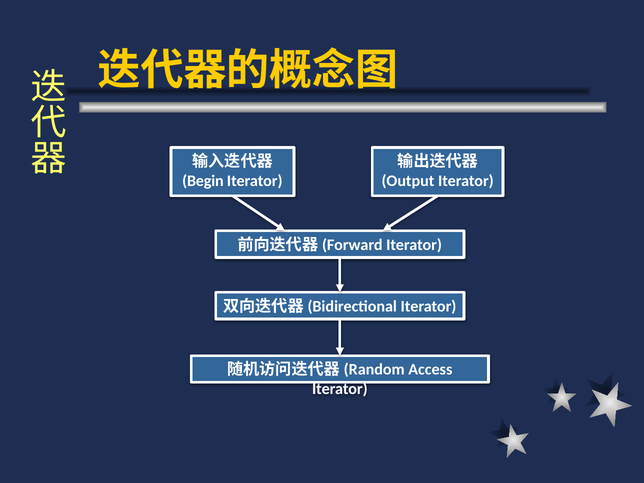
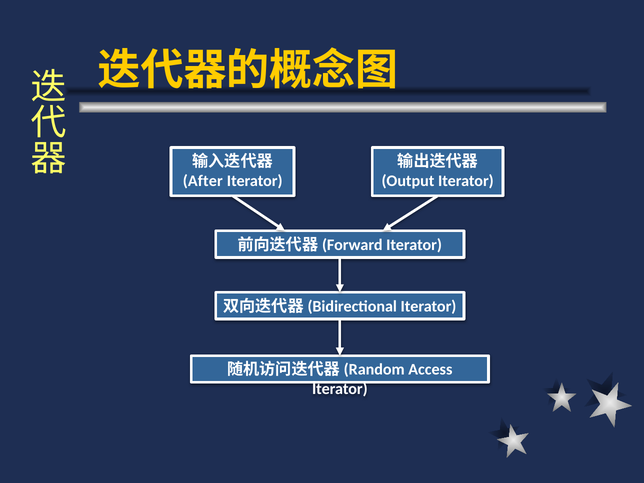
Begin: Begin -> After (203, 181)
